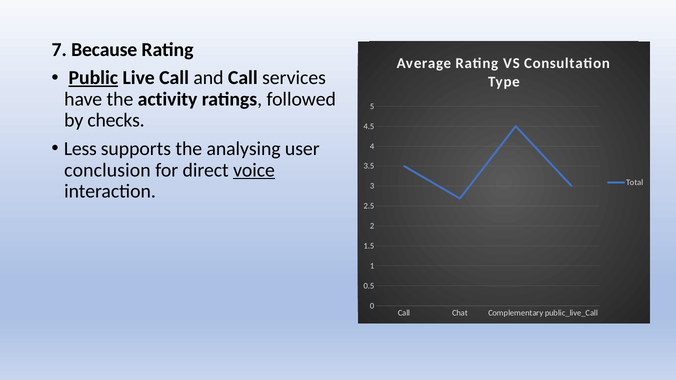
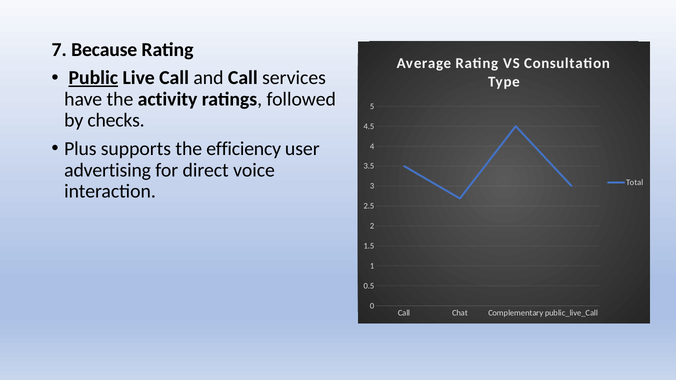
Less: Less -> Plus (80, 149)
analysing: analysing -> efficiency (244, 149)
conclusion: conclusion -> advertising (108, 170)
voice underline: present -> none (254, 170)
